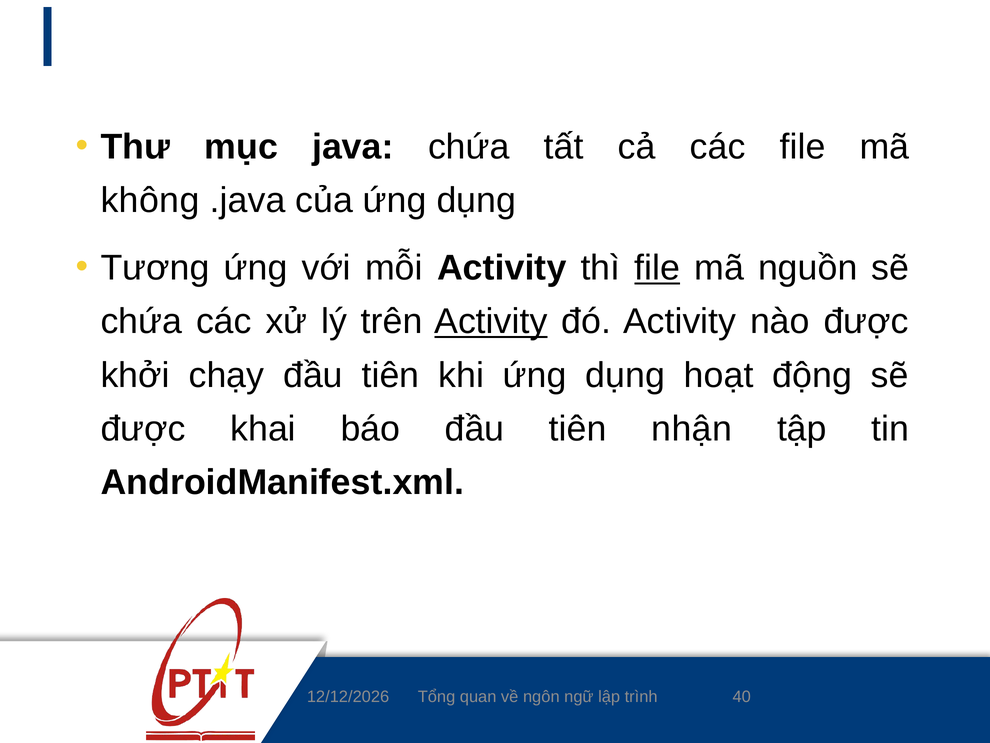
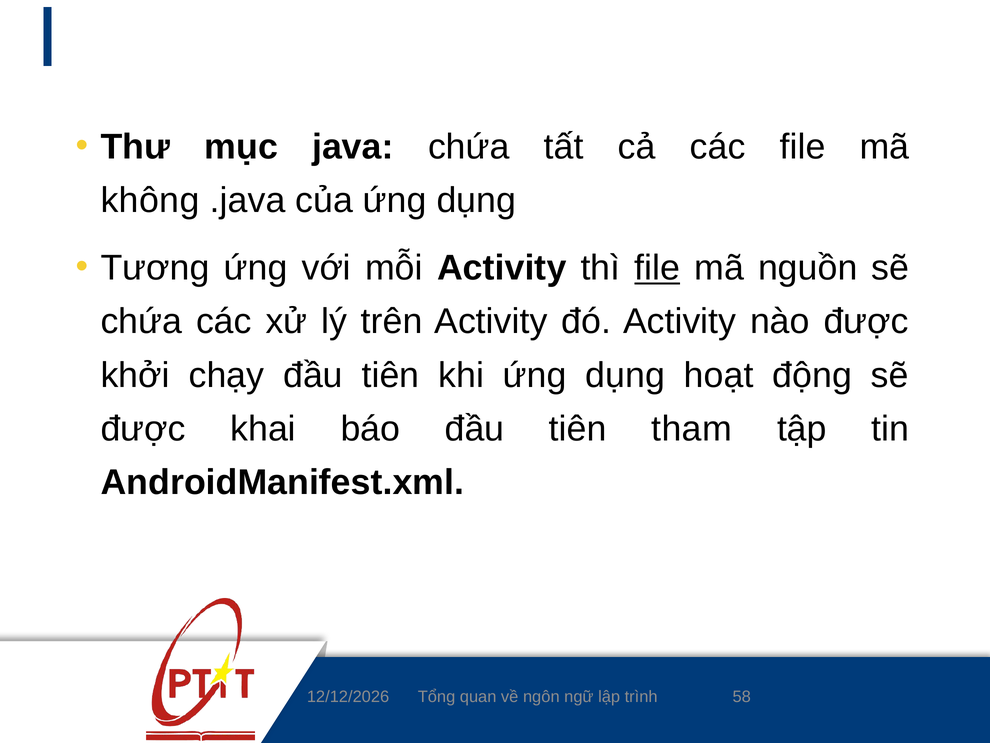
Activity underline: present -> none (491, 321)
nhận: nhận -> tham (692, 429)
40: 40 -> 58 (742, 696)
